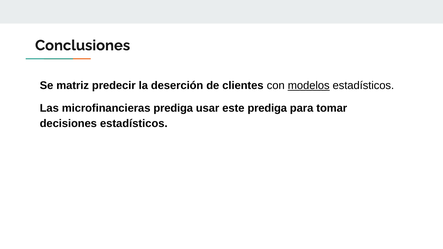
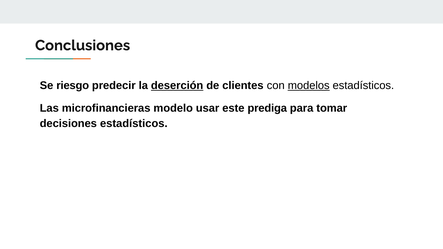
matriz: matriz -> riesgo (73, 86)
deserción underline: none -> present (177, 86)
microfinancieras prediga: prediga -> modelo (173, 108)
